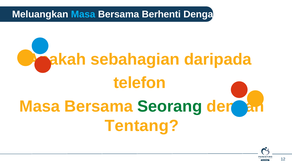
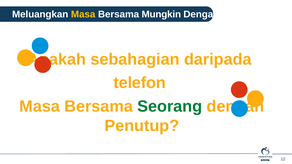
Masa colour: light blue -> yellow (83, 14)
Berhenti: Berhenti -> Mungkin (161, 14)
Tentang: Tentang -> Penutup (142, 126)
